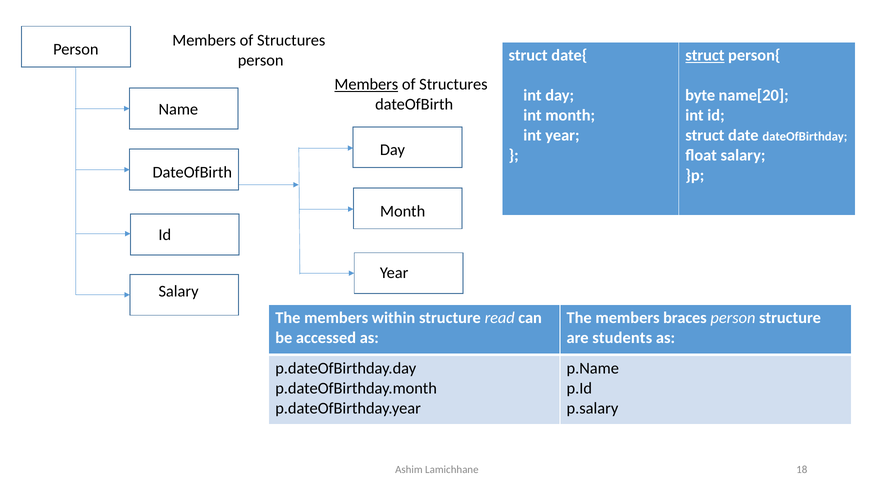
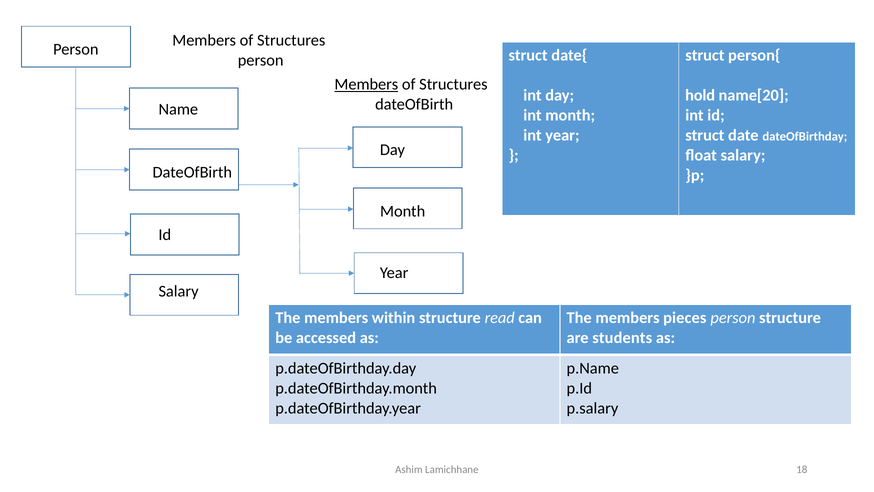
struct underline: present -> none (705, 55)
byte: byte -> hold (700, 95)
braces: braces -> pieces (685, 318)
